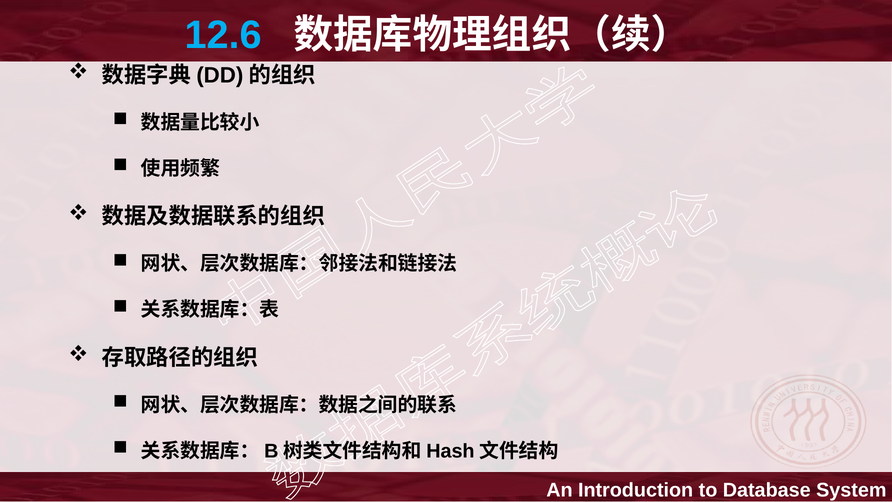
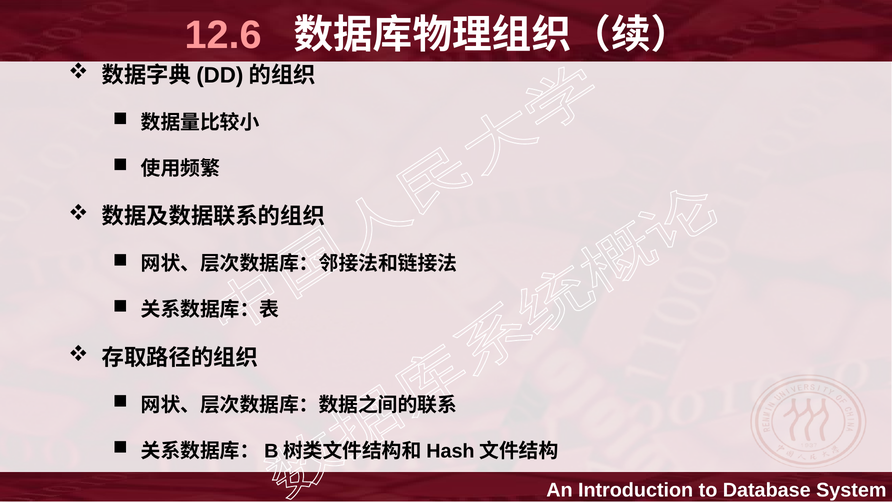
12.6 colour: light blue -> pink (223, 35)
